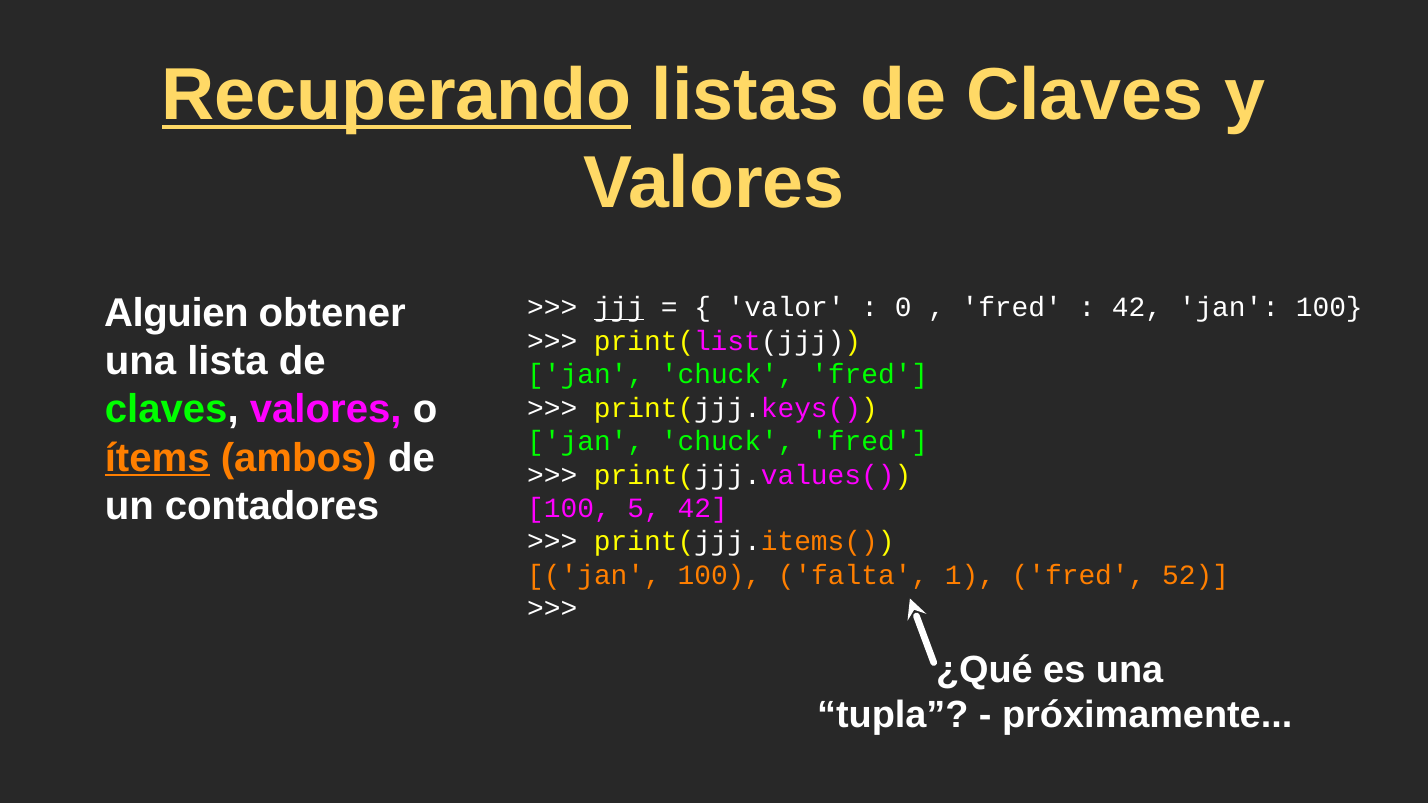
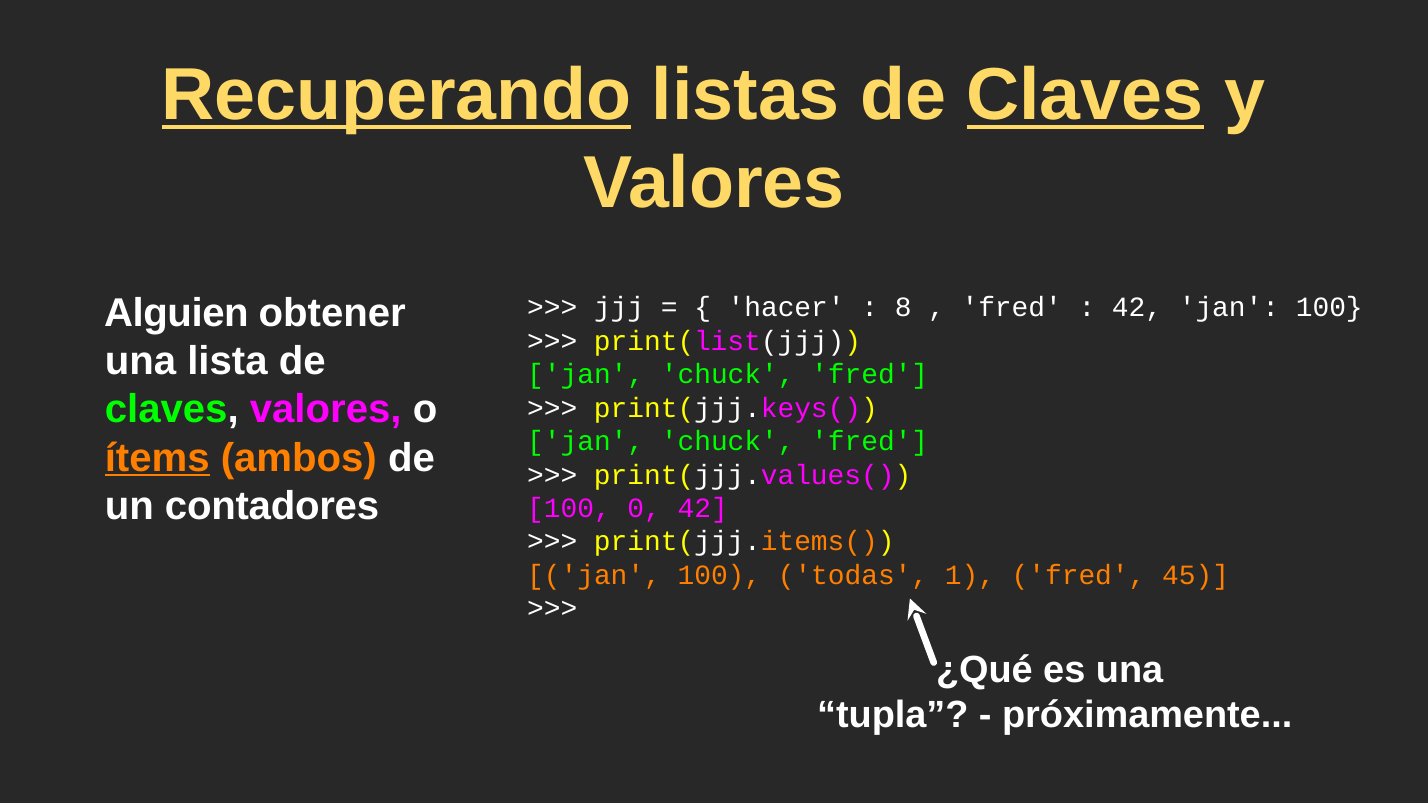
Claves underline: none -> present (1085, 95)
jjj underline: present -> none (619, 308)
valor: valor -> hacer (786, 308)
0: 0 -> 8 (903, 308)
5: 5 -> 0 (644, 508)
falta: falta -> todas (853, 575)
52: 52 -> 45 (1196, 575)
